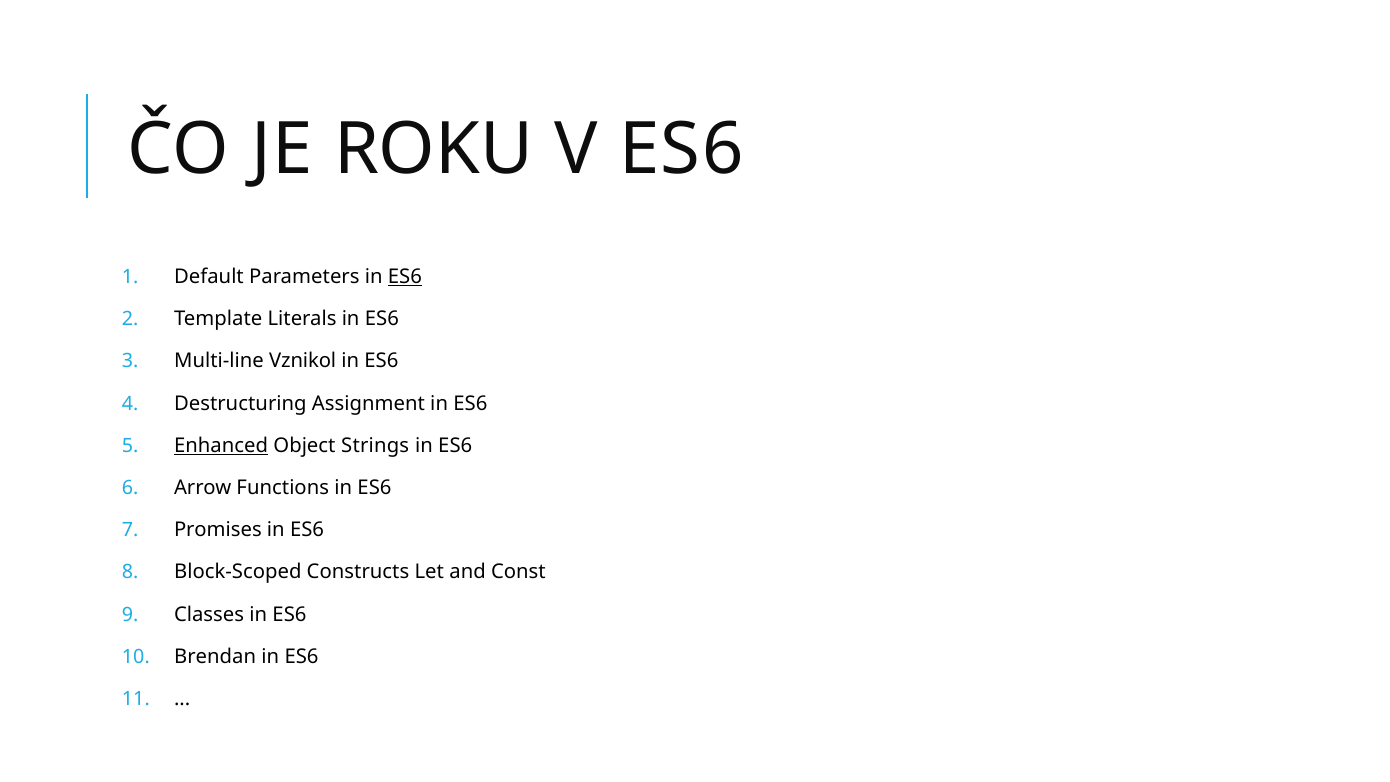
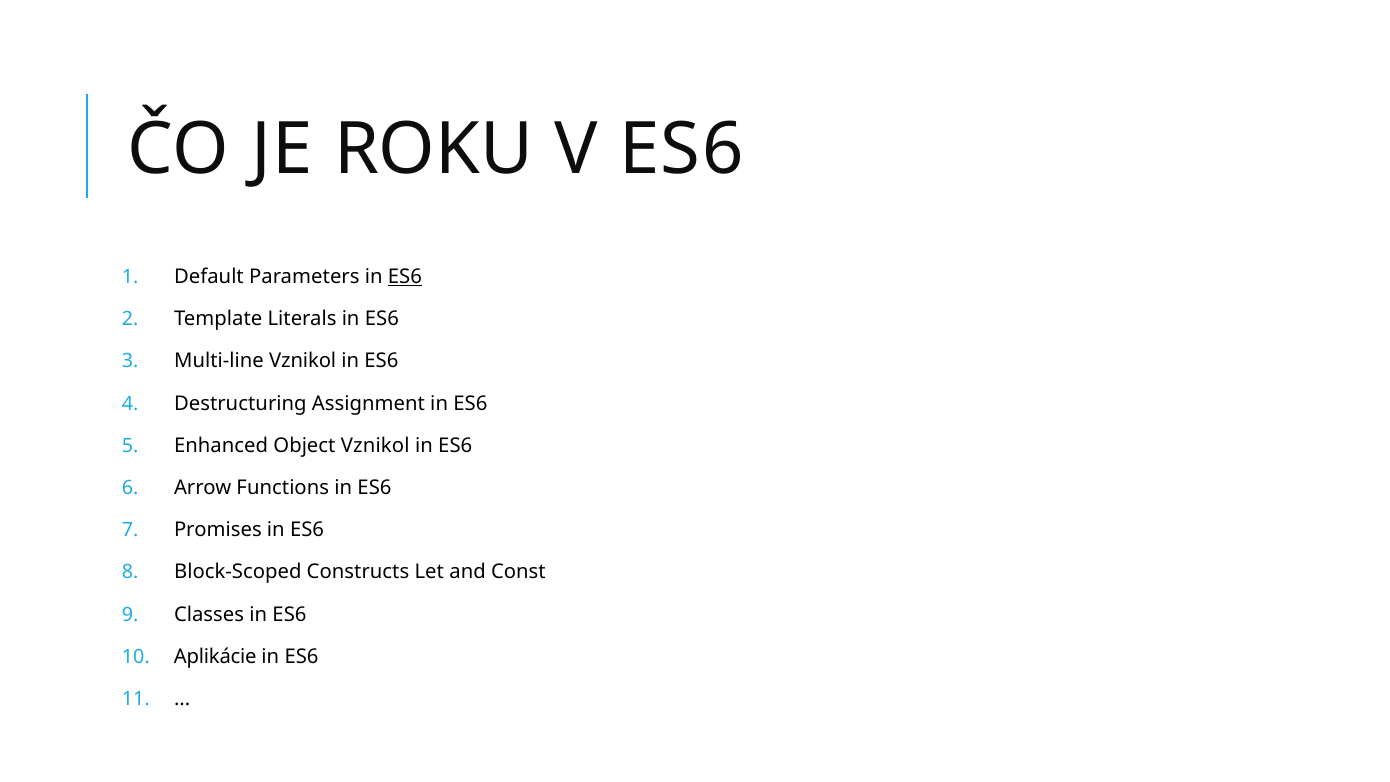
Enhanced underline: present -> none (221, 445)
Object Strings: Strings -> Vznikol (375, 445)
Brendan: Brendan -> Aplikácie (215, 656)
